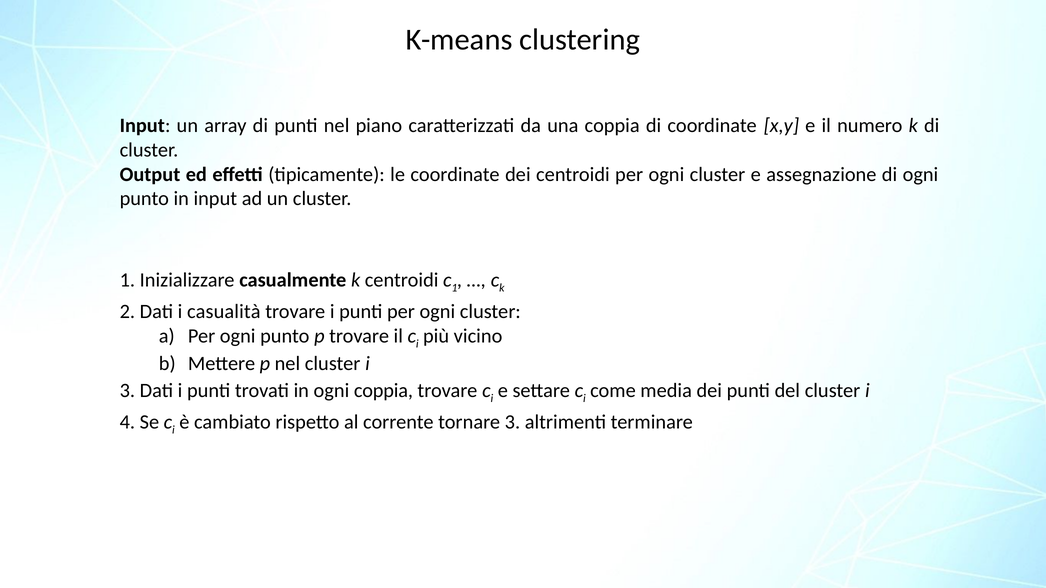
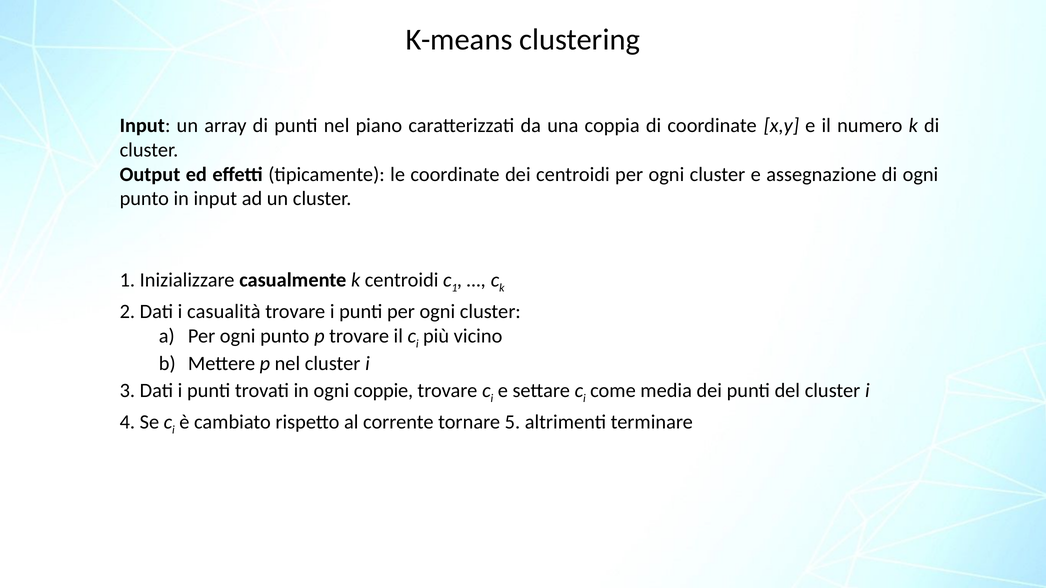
ogni coppia: coppia -> coppie (383, 391)
tornare 3: 3 -> 5 (512, 422)
